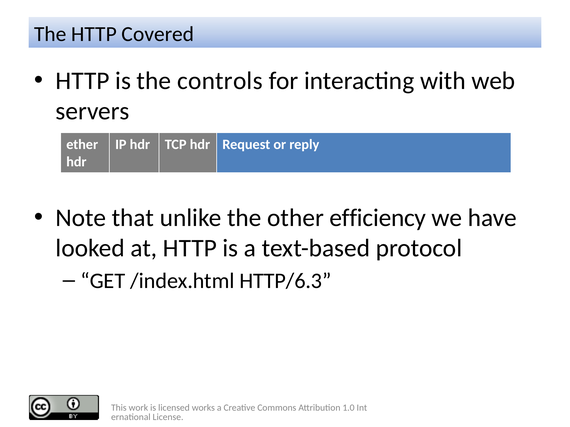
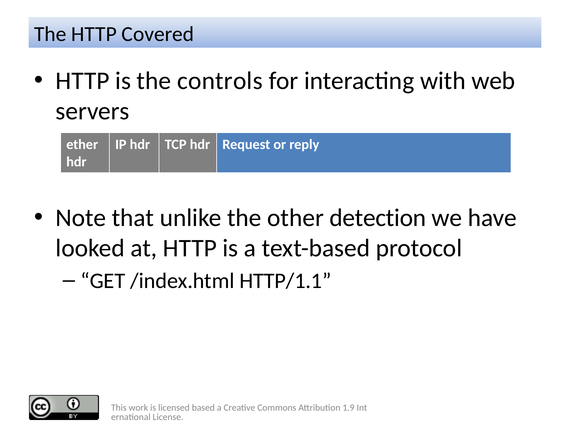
efficiency: efficiency -> detection (378, 218)
HTTP/6.3: HTTP/6.3 -> HTTP/1.1 (285, 281)
works: works -> based (203, 408)
1.0: 1.0 -> 1.9 (349, 408)
